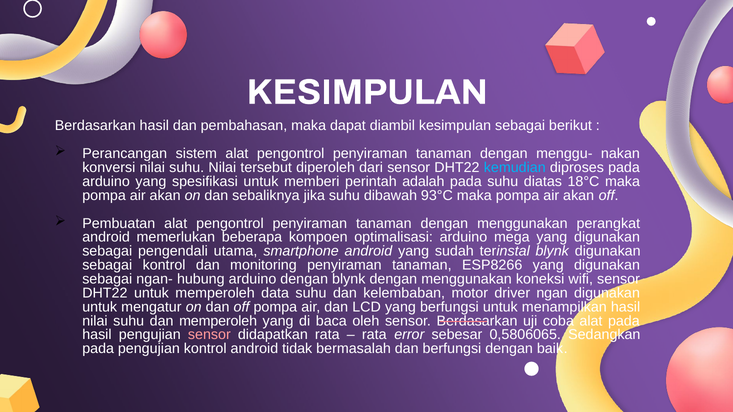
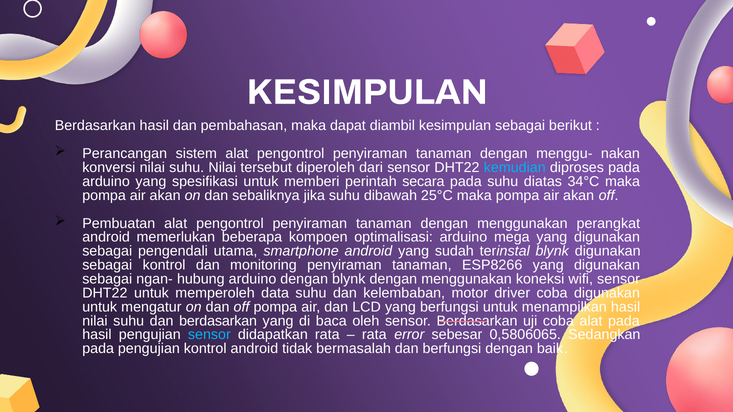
adalah: adalah -> secara (423, 182)
18°C: 18°C -> 34°C (583, 182)
93°C: 93°C -> 25°C (437, 196)
driver ngan: ngan -> coba (552, 293)
dan memperoleh: memperoleh -> berdasarkan (218, 321)
sensor colour: pink -> light blue (209, 335)
